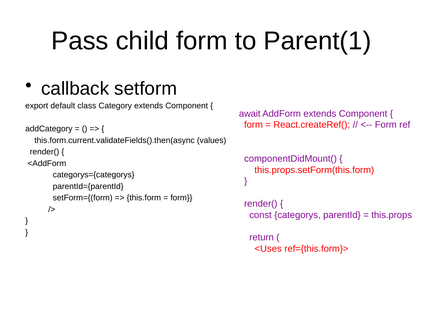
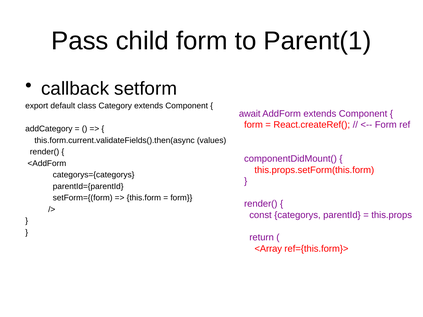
<Uses: <Uses -> <Array (268, 249)
